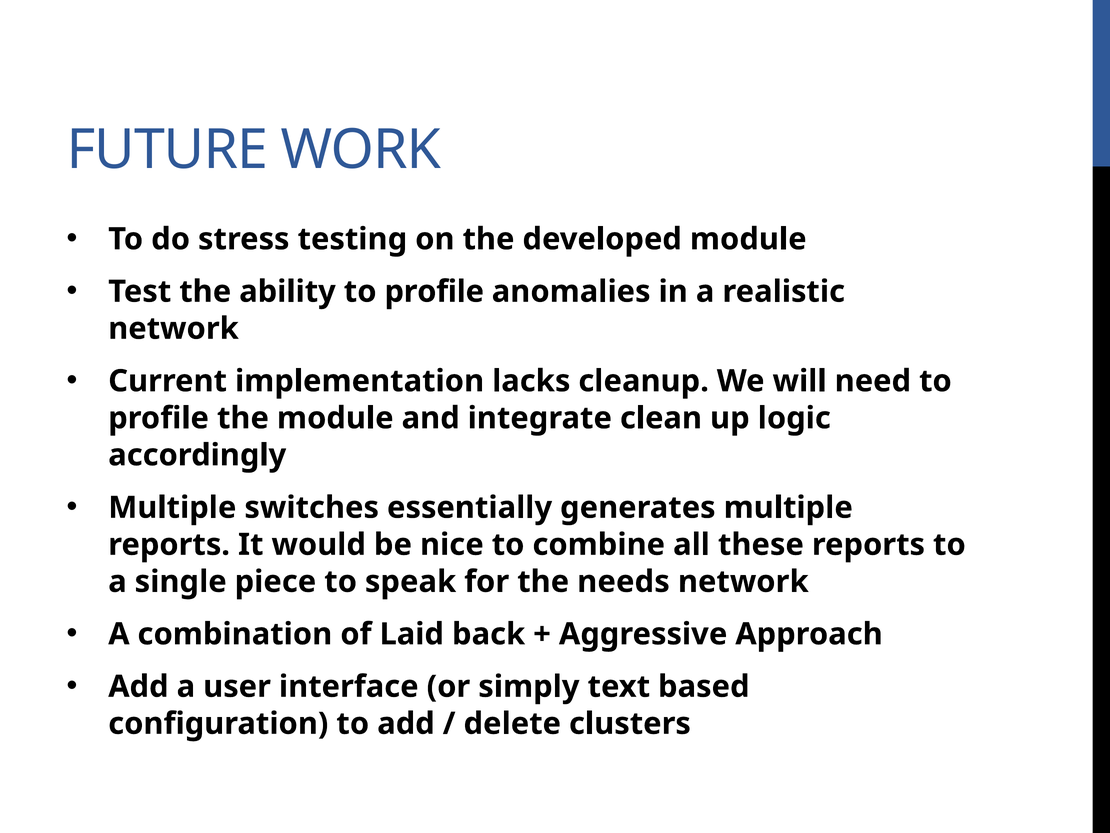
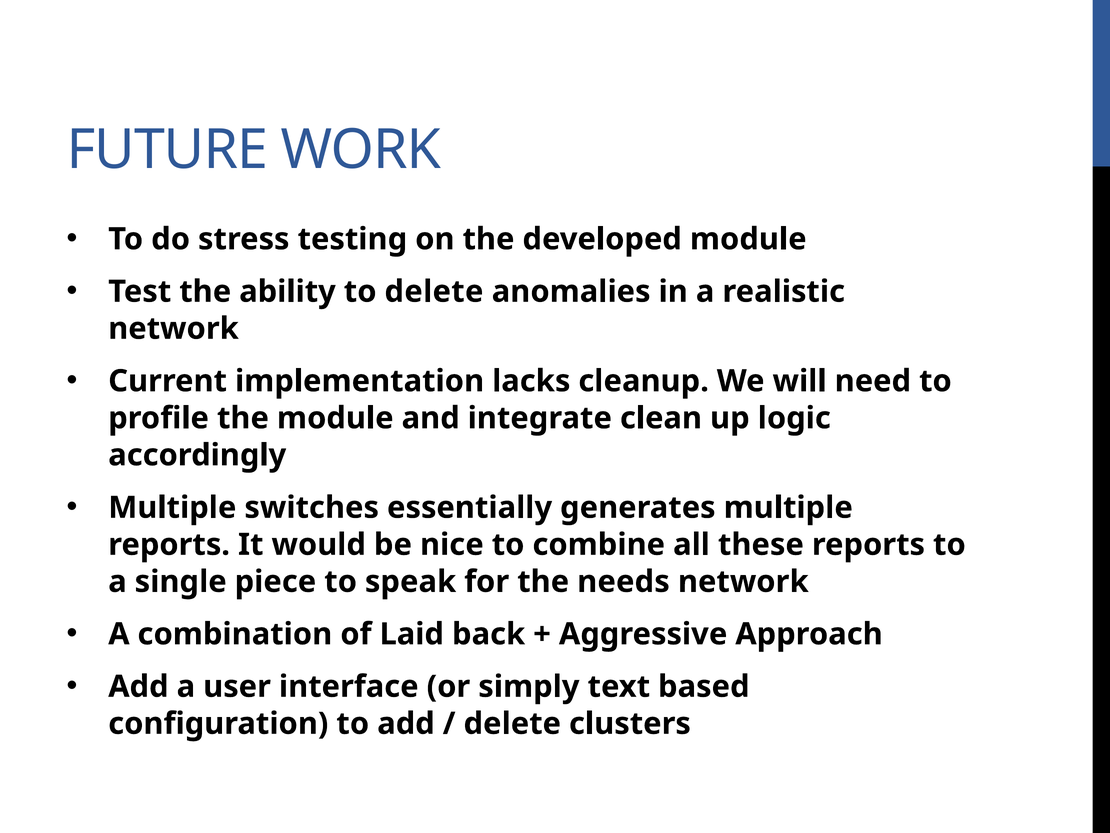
ability to profile: profile -> delete (434, 291)
